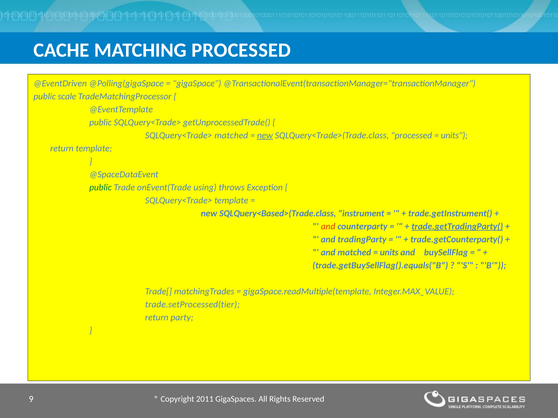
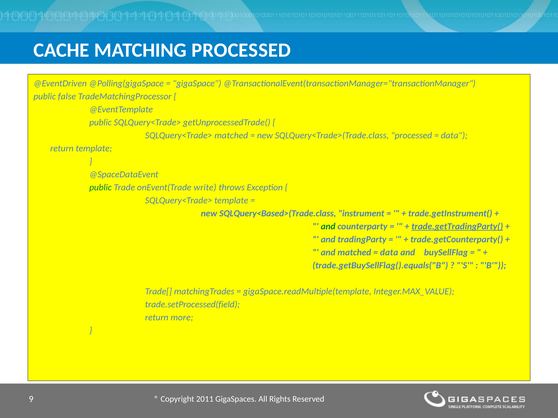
scale: scale -> false (67, 96)
new underline: present -> none (265, 136)
units: units -> data (454, 136)
using: using -> write (205, 188)
and colour: orange -> green (328, 227)
units: units -> data (389, 253)
trade.setProcessed(tier: trade.setProcessed(tier -> trade.setProcessed(field (192, 305)
party: party -> more (182, 318)
